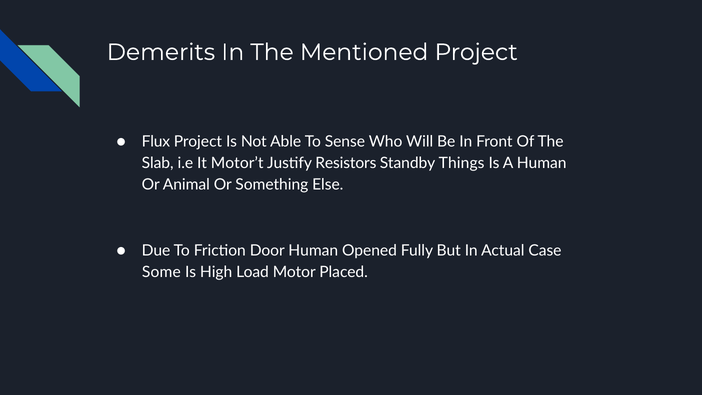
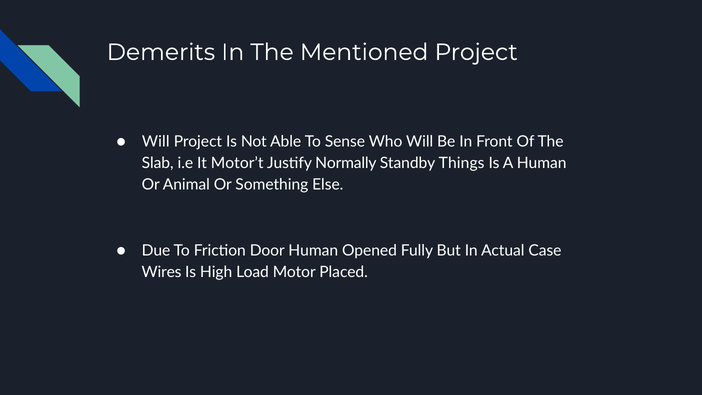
Flux: Flux -> Will (156, 141)
Resistors: Resistors -> Normally (346, 163)
Some: Some -> Wires (162, 272)
